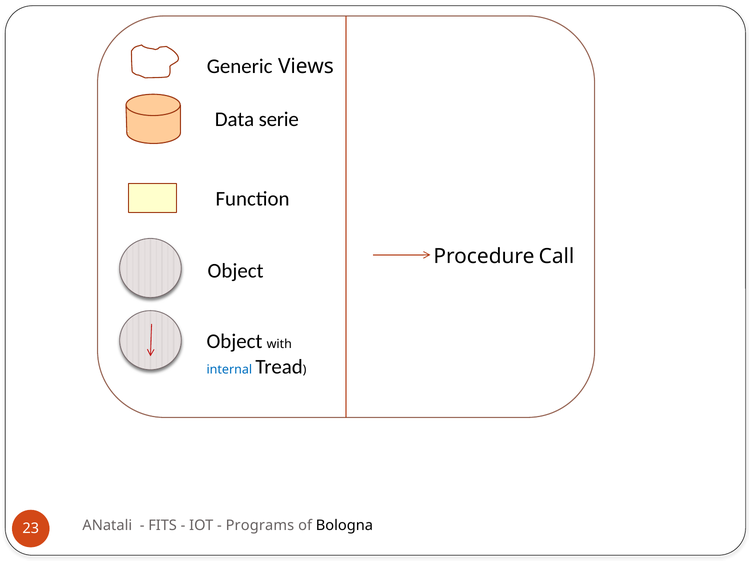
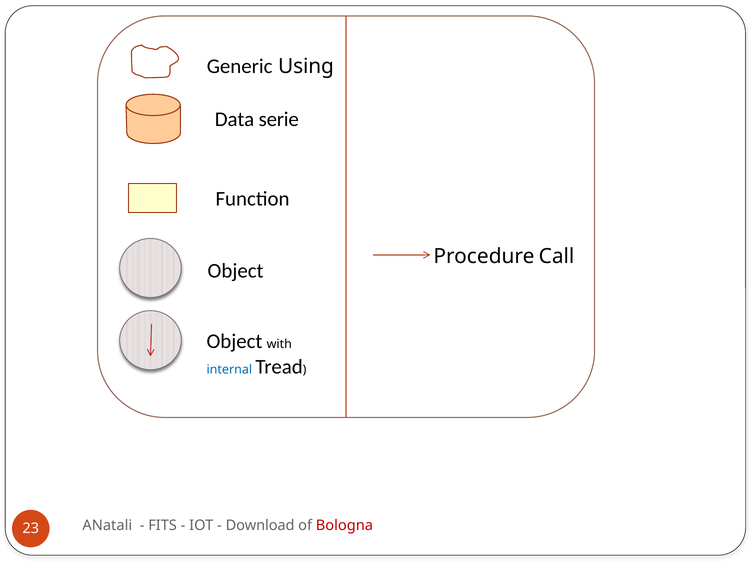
Views: Views -> Using (306, 66)
Programs: Programs -> Download (260, 526)
Bologna colour: black -> red (344, 526)
